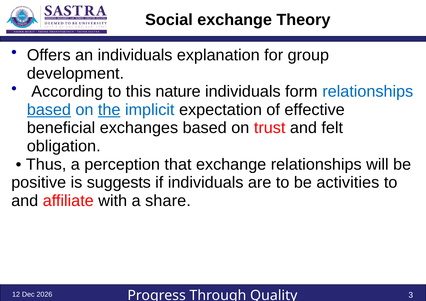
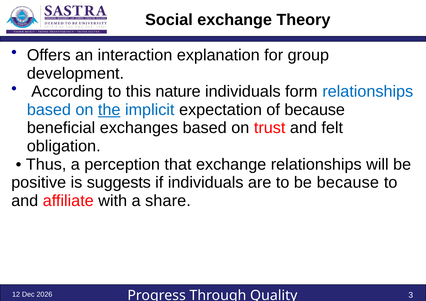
an individuals: individuals -> interaction (135, 55)
based underline: present -> none (49, 110)
of effective: effective -> because (315, 110)
be activities: activities -> because (348, 183)
